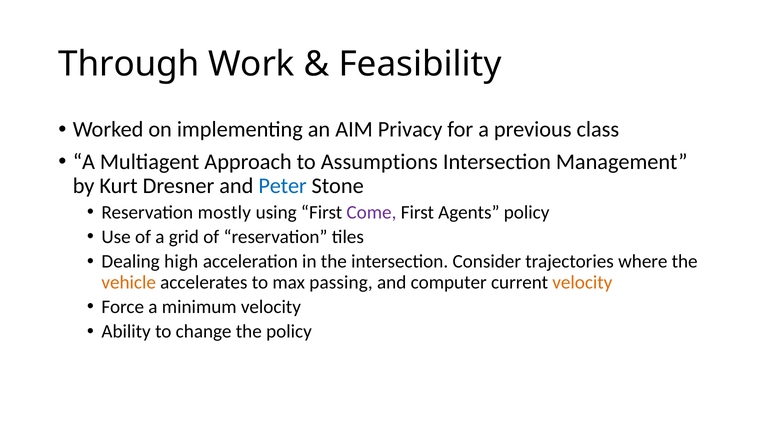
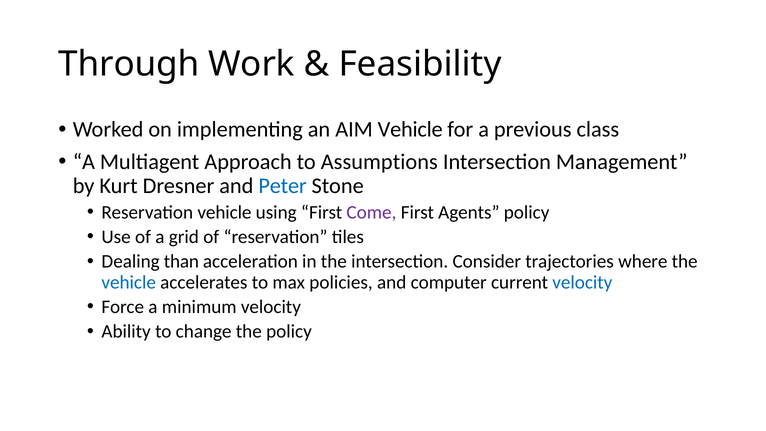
AIM Privacy: Privacy -> Vehicle (410, 130)
Reservation mostly: mostly -> vehicle (224, 212)
high: high -> than (181, 261)
vehicle colour: orange -> blue (129, 282)
passing: passing -> policies (341, 282)
velocity colour: orange -> blue (582, 282)
